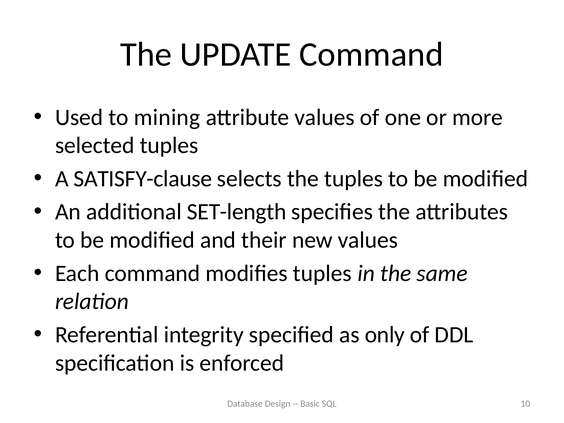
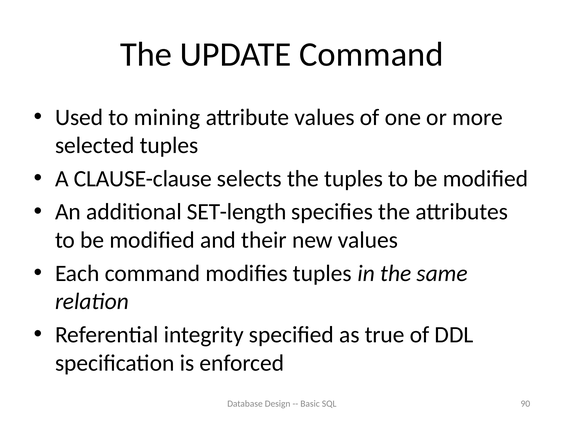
SATISFY-clause: SATISFY-clause -> CLAUSE-clause (143, 179)
only: only -> true (385, 335)
10: 10 -> 90 (525, 404)
